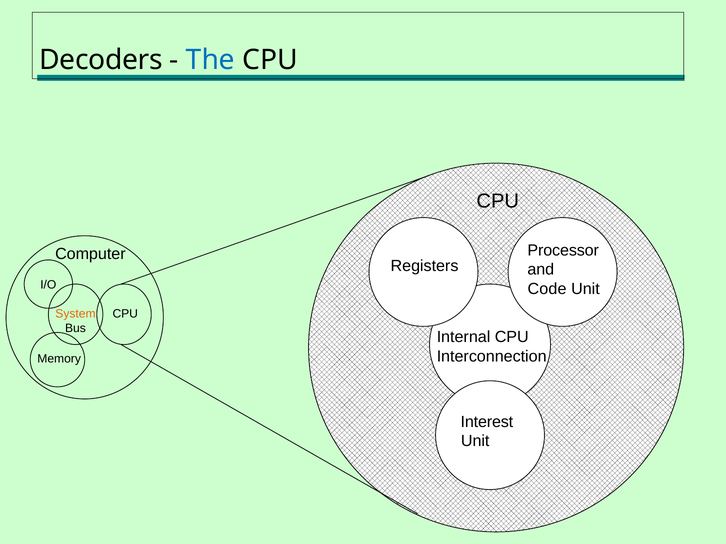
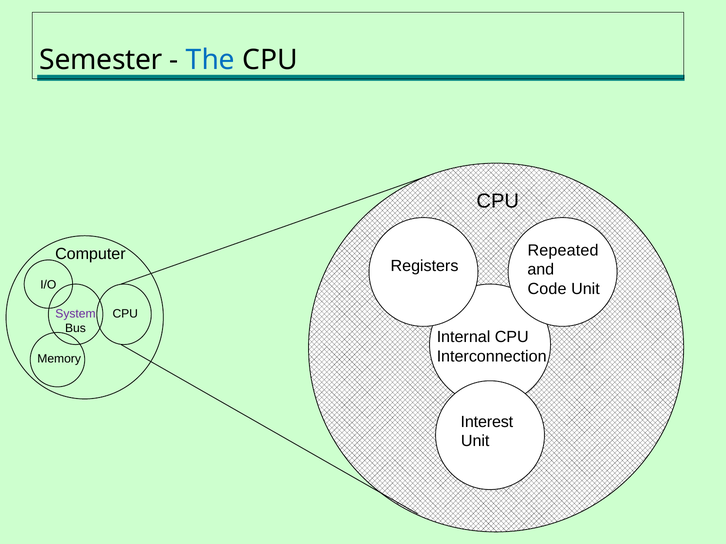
Decoders: Decoders -> Semester (101, 60)
Processor: Processor -> Repeated (563, 250)
System colour: orange -> purple (75, 314)
